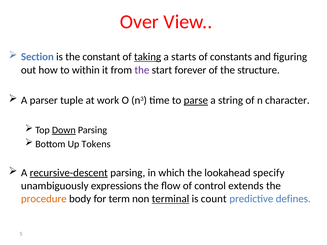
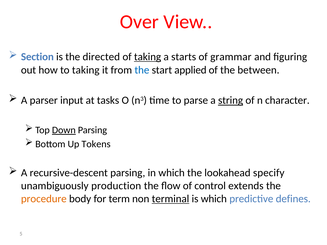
constant: constant -> directed (101, 57)
constants: constants -> grammar (231, 57)
to within: within -> taking (86, 70)
the colour: purple -> blue (142, 70)
forever: forever -> applied (190, 70)
structure: structure -> between (258, 70)
tuple: tuple -> input (72, 100)
work: work -> tasks (108, 100)
parse underline: present -> none (196, 100)
string underline: none -> present (231, 100)
recursive-descent underline: present -> none (69, 173)
expressions: expressions -> production (116, 186)
is count: count -> which (214, 199)
